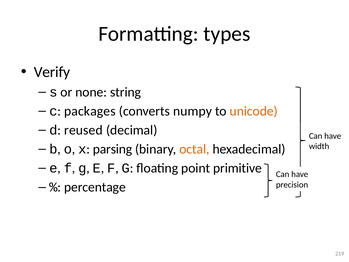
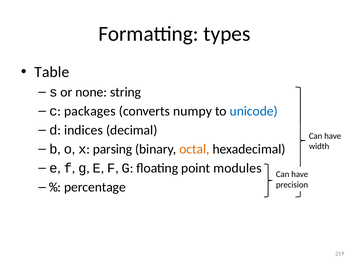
Verify: Verify -> Table (52, 72)
unicode colour: orange -> blue (254, 111)
reused: reused -> indices (83, 130)
primitive: primitive -> modules (237, 168)
